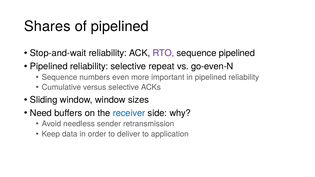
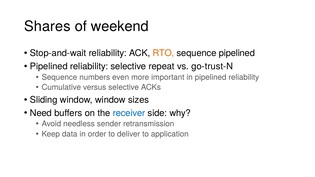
of pipelined: pipelined -> weekend (120, 26)
RTO colour: purple -> orange (163, 53)
go-even-N: go-even-N -> go-trust-N (212, 66)
